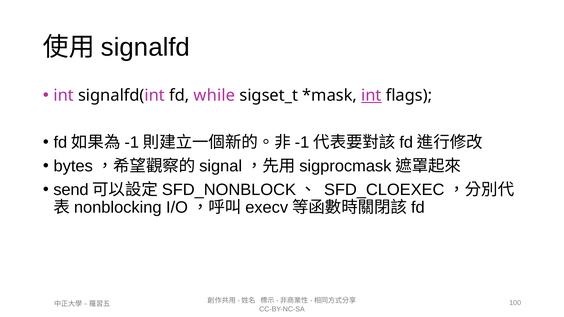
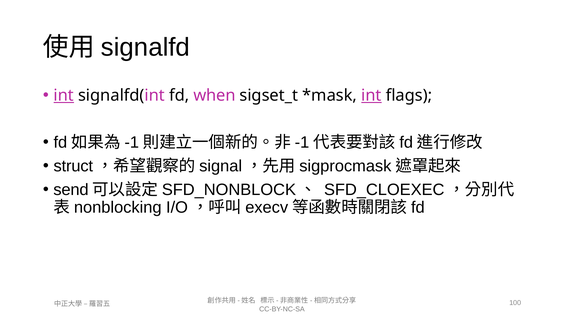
int underline: none -> present (64, 95)
while: while -> when (215, 95)
bytes: bytes -> struct (73, 166)
